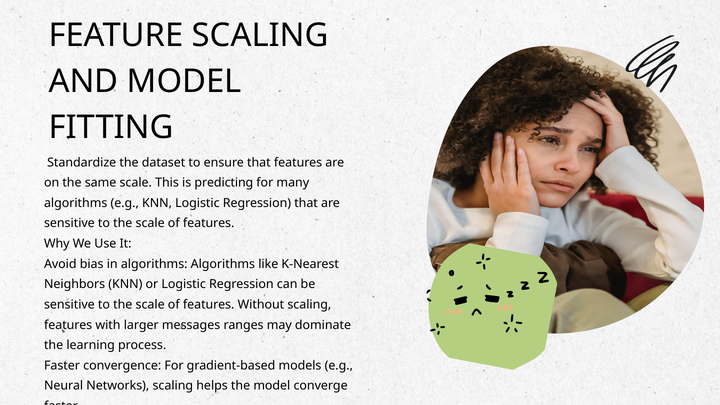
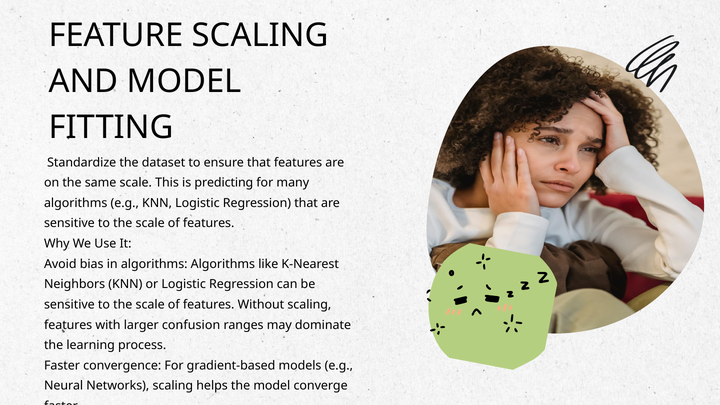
messages: messages -> confusion (191, 325)
